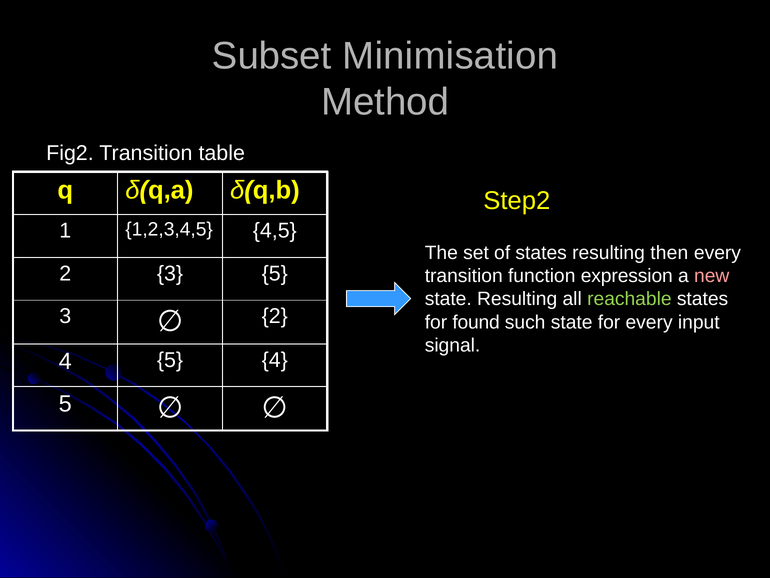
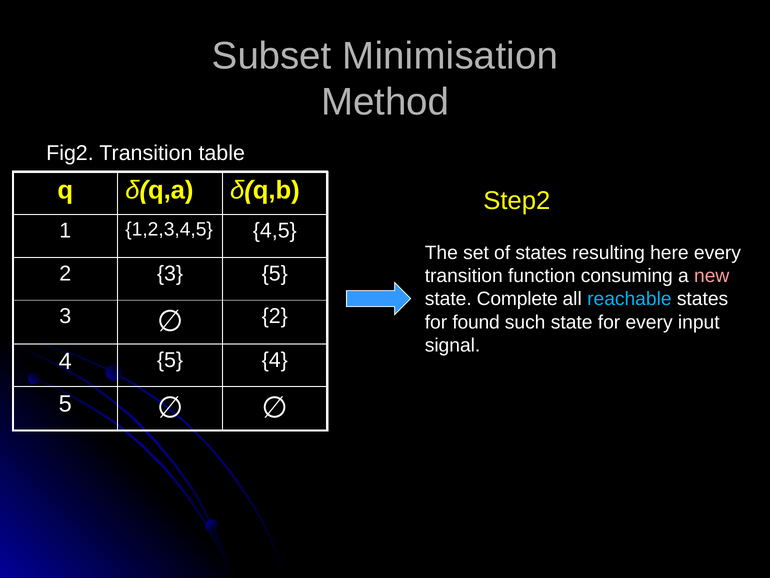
then: then -> here (669, 253)
expression: expression -> consuming (627, 276)
state Resulting: Resulting -> Complete (517, 299)
reachable colour: light green -> light blue (629, 299)
